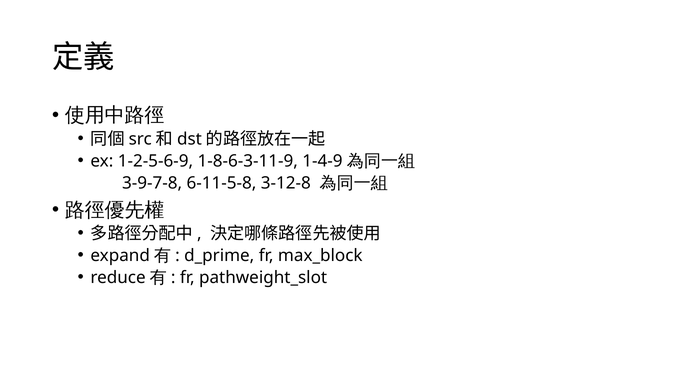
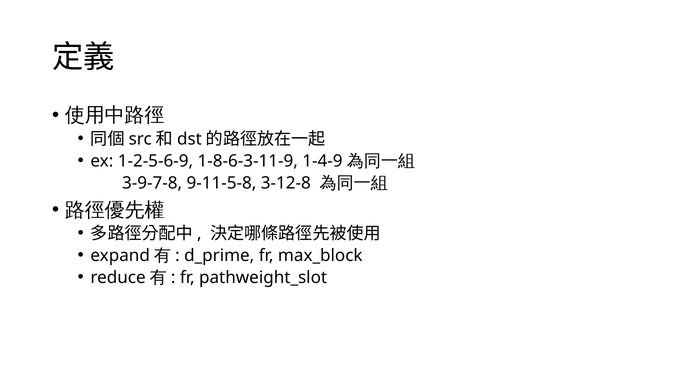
6-11-5-8: 6-11-5-8 -> 9-11-5-8 (221, 183)
